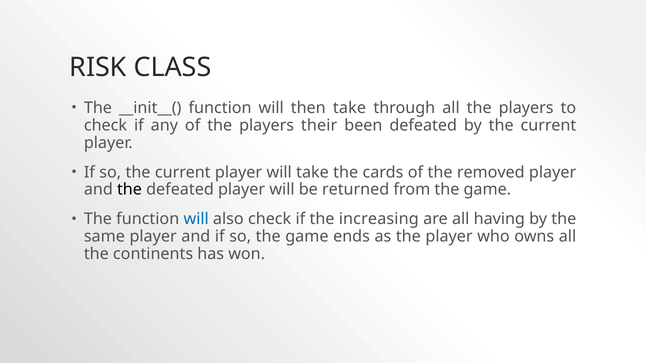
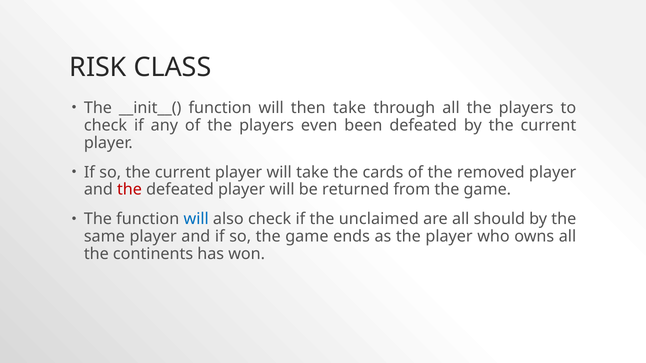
their: their -> even (319, 125)
the colour: black -> red (130, 190)
increasing: increasing -> unclaimed (379, 219)
having: having -> should (499, 219)
